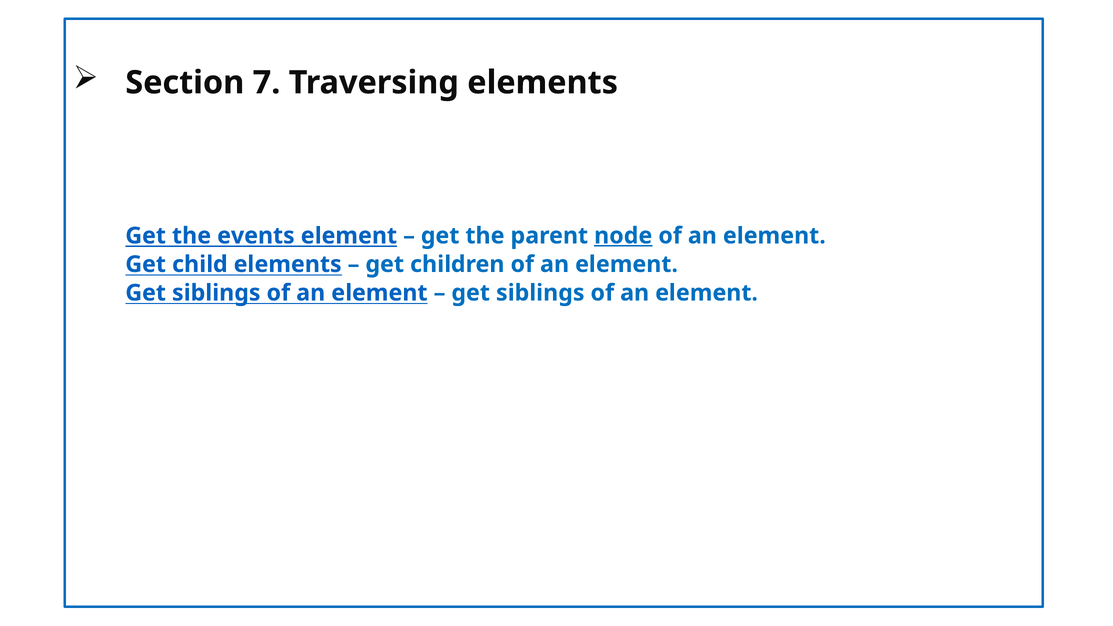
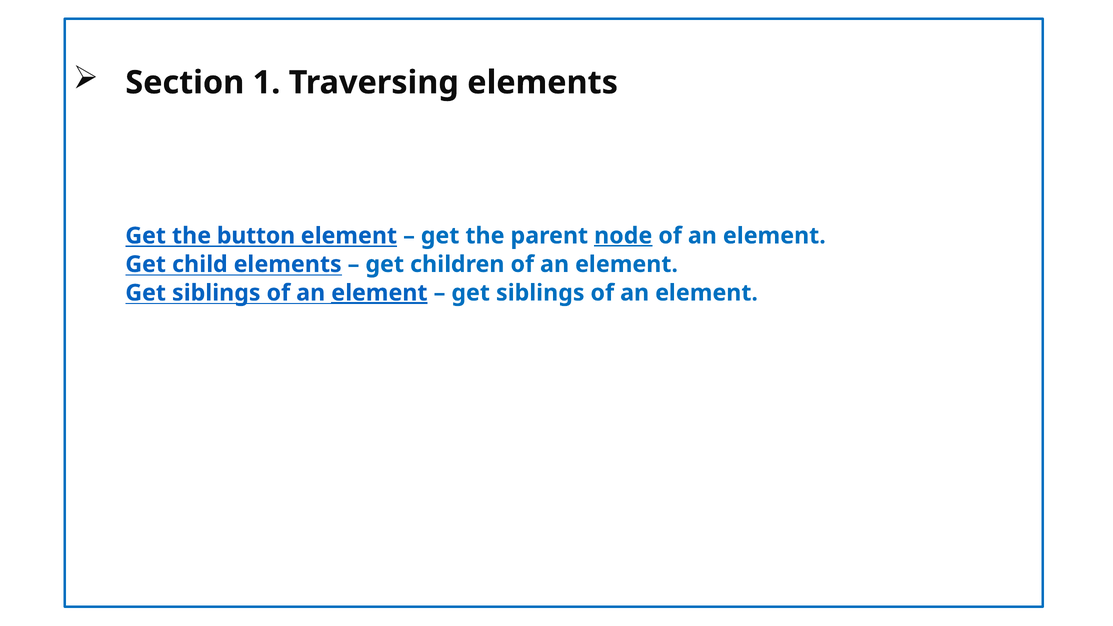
7: 7 -> 1 (267, 83)
events: events -> button (256, 236)
element underline: none -> present (379, 293)
